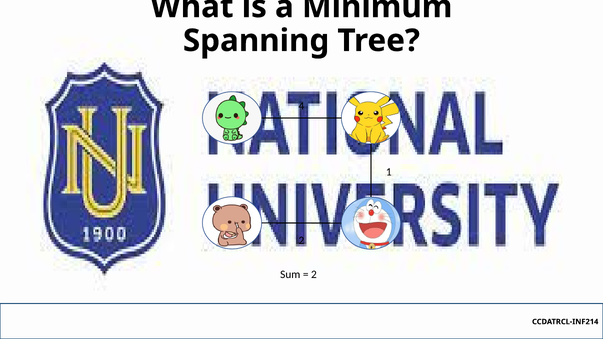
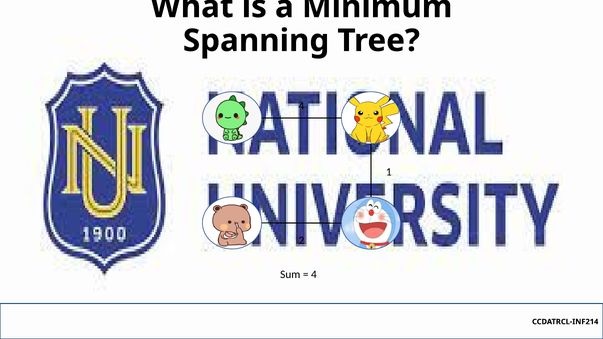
2: 2 -> 4 (314, 275)
